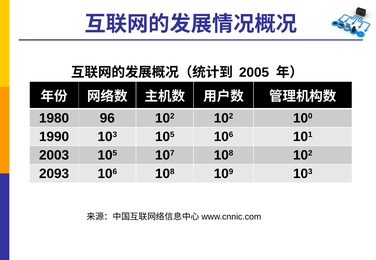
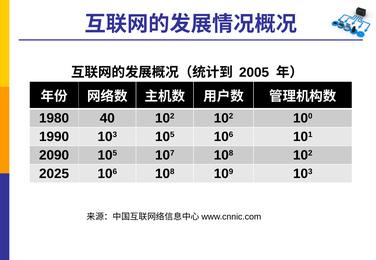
96: 96 -> 40 (107, 118)
2003: 2003 -> 2090 (54, 155)
2093: 2093 -> 2025 (54, 174)
